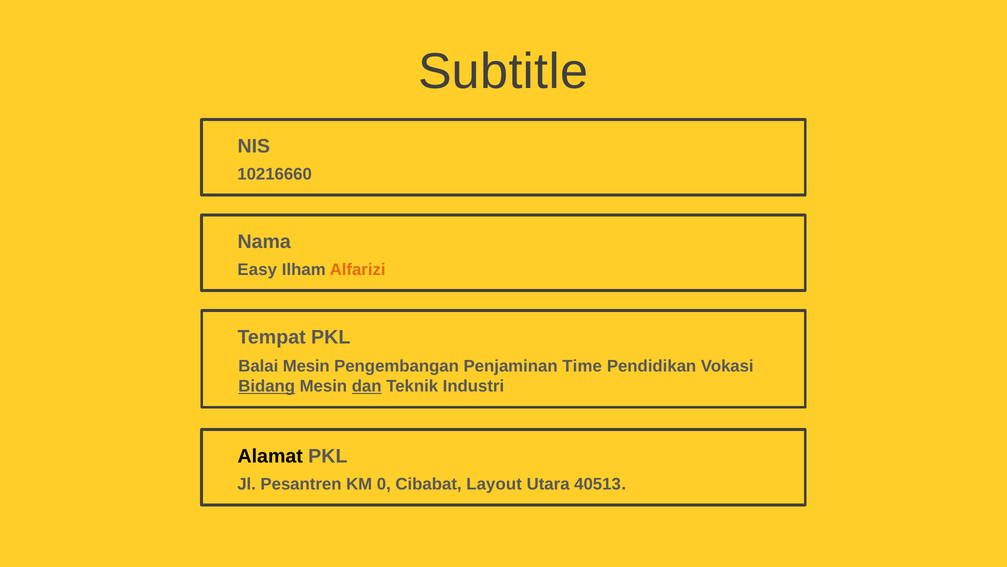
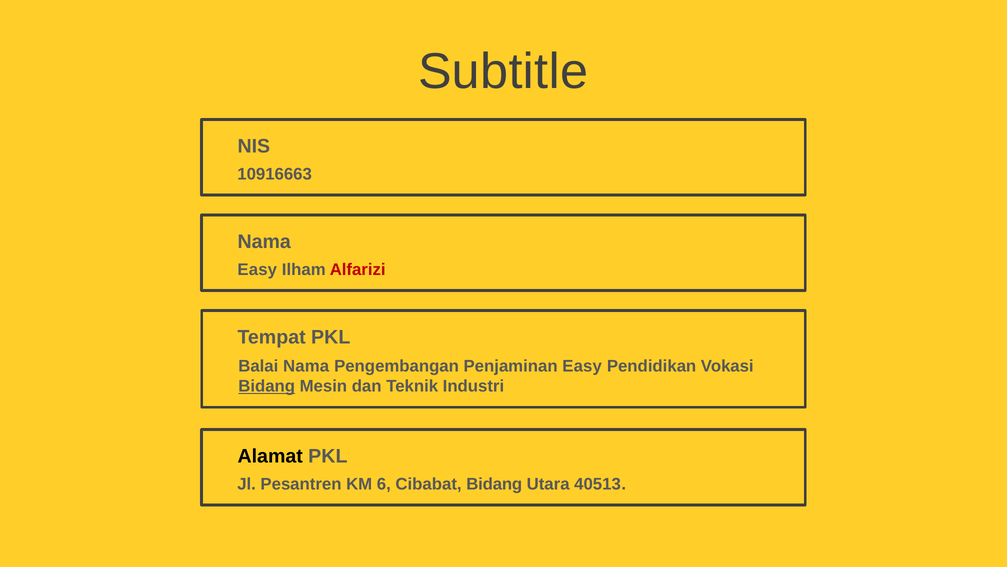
10216660: 10216660 -> 10916663 (275, 174)
Alfarizi colour: orange -> red (358, 269)
Balai Mesin: Mesin -> Nama (306, 366)
Penjaminan Time: Time -> Easy (582, 366)
dan underline: present -> none (367, 386)
0: 0 -> 6 (384, 484)
Cibabat Layout: Layout -> Bidang (494, 484)
